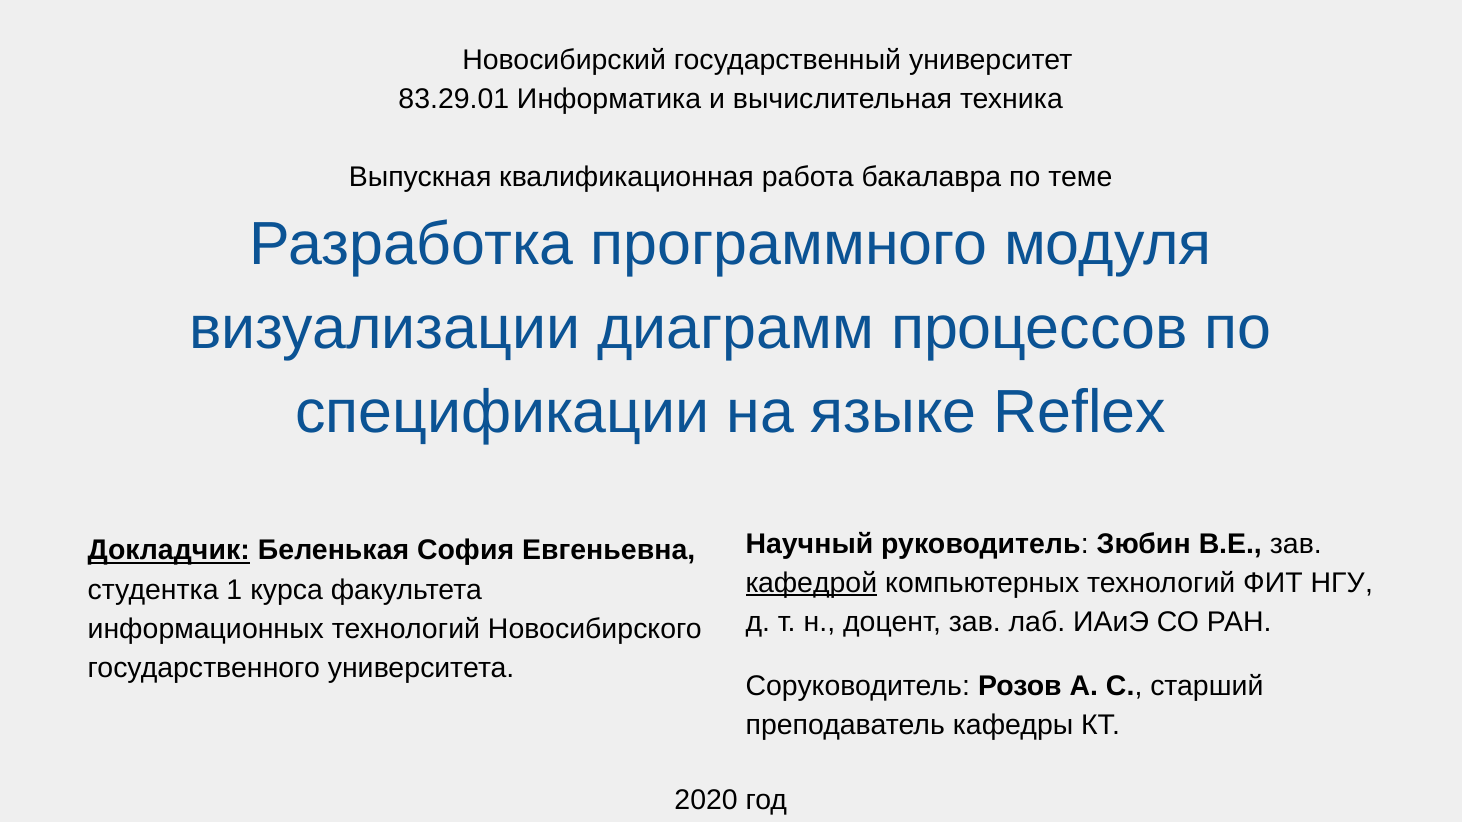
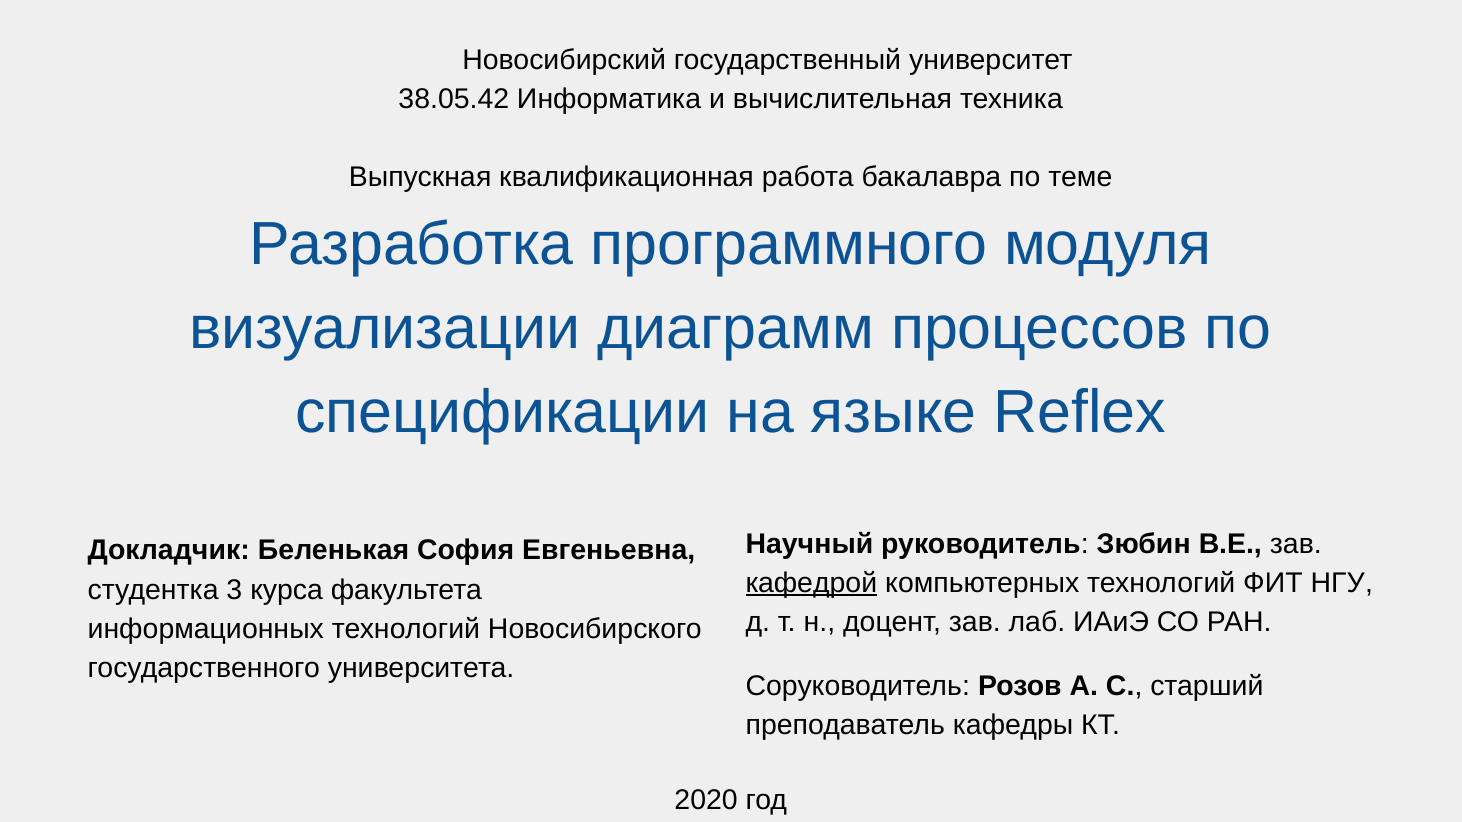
83.29.01: 83.29.01 -> 38.05.42 (454, 99)
Докладчик underline: present -> none (169, 551)
1: 1 -> 3 (234, 590)
